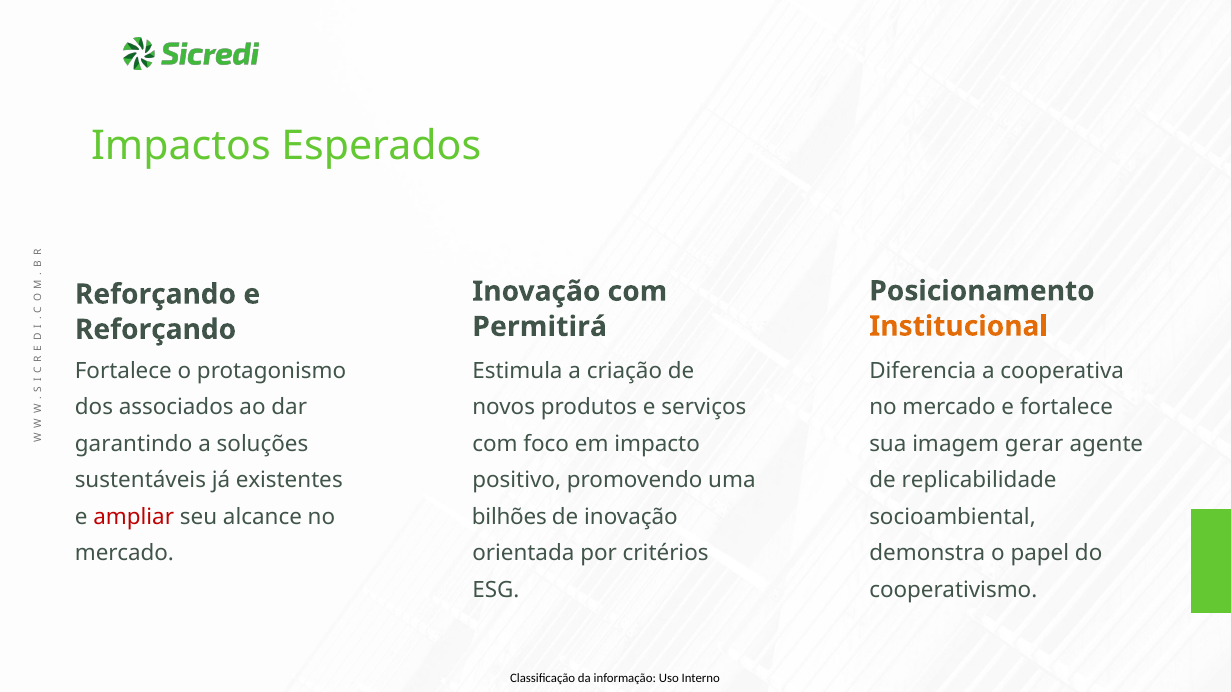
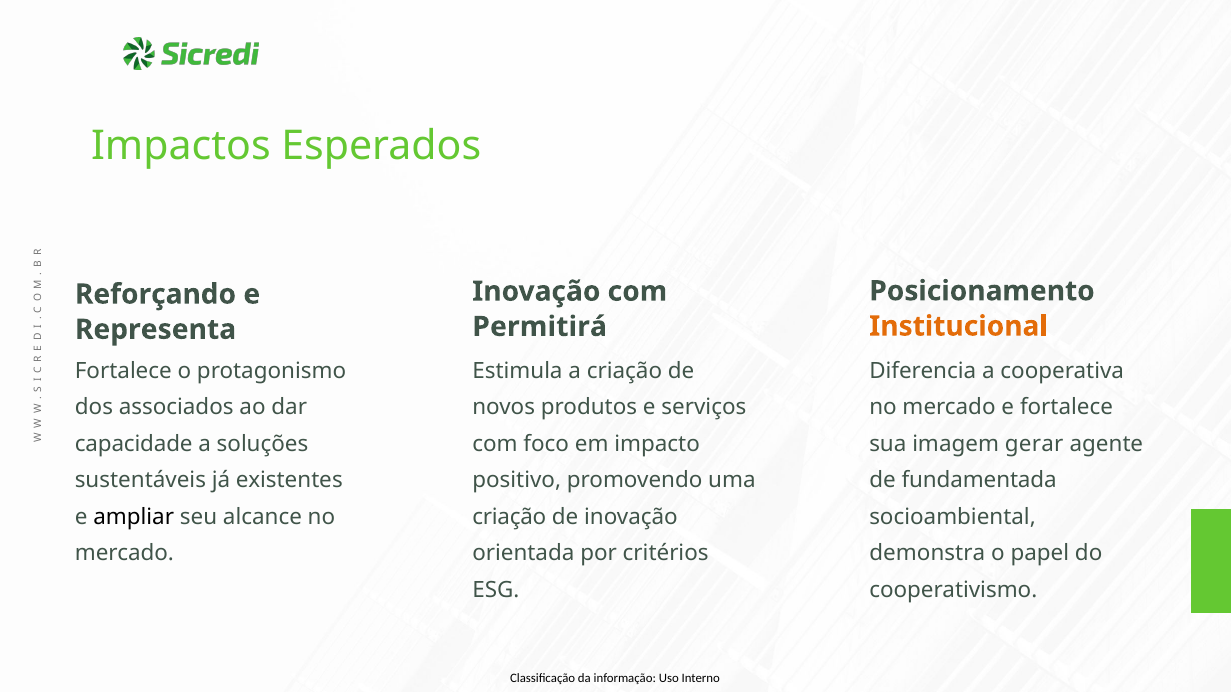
Reforçando: Reforçando -> Representa (156, 330)
garantindo: garantindo -> capacidade (134, 444)
replicabilidade: replicabilidade -> fundamentada (979, 480)
ampliar colour: red -> black (134, 517)
bilhões: bilhões -> criação (509, 517)
